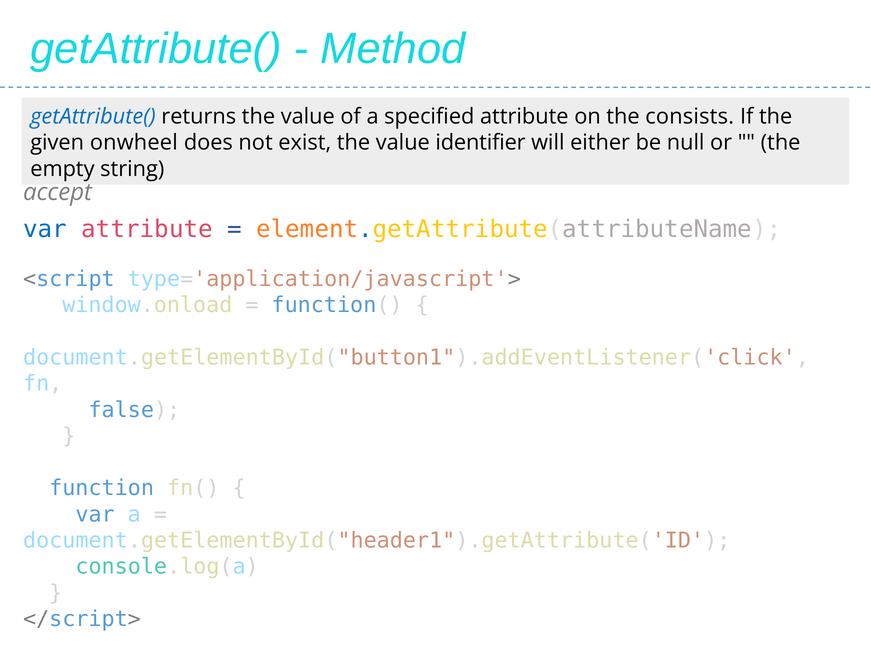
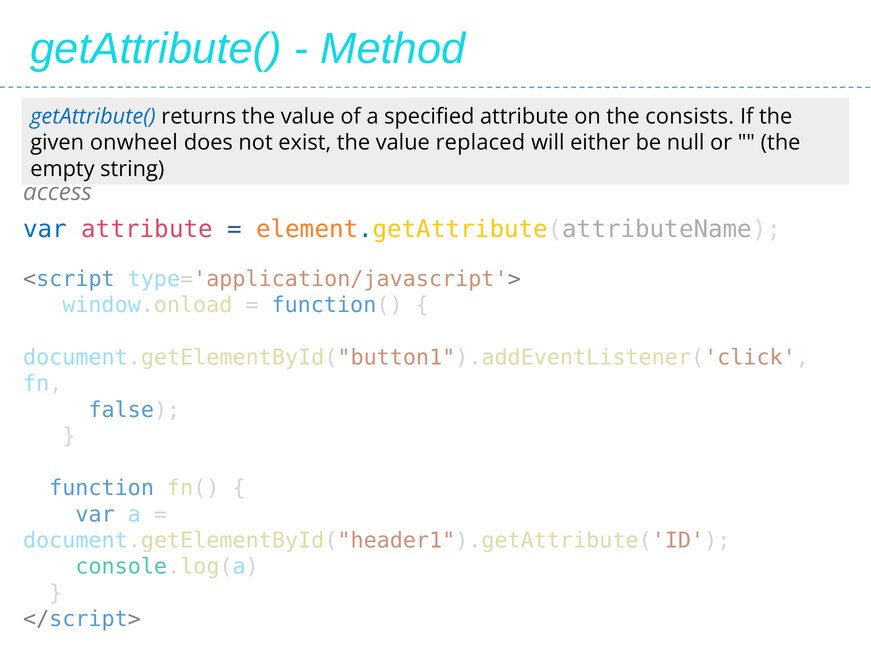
identifier: identifier -> replaced (480, 143)
accept: accept -> access (57, 192)
